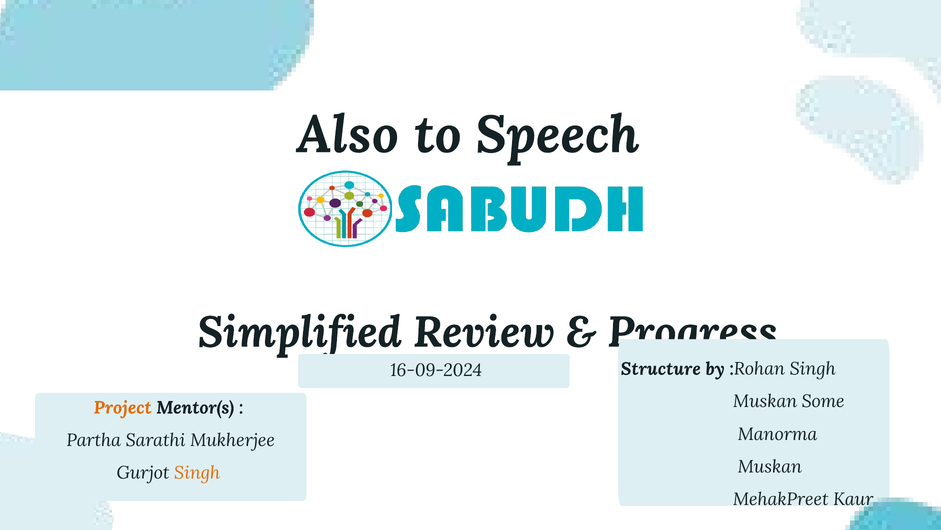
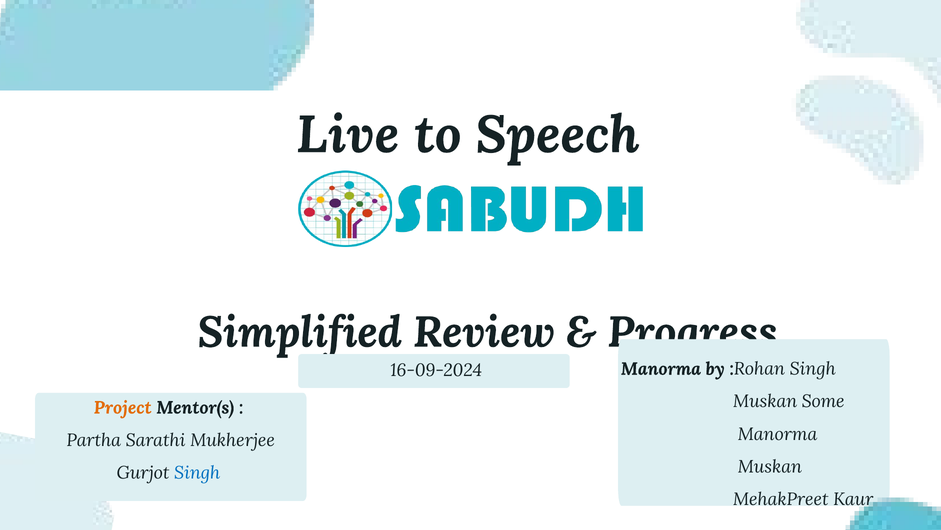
Also: Also -> Live (348, 135)
Structure: Structure -> Manorma (661, 368)
Singh colour: orange -> blue (197, 472)
